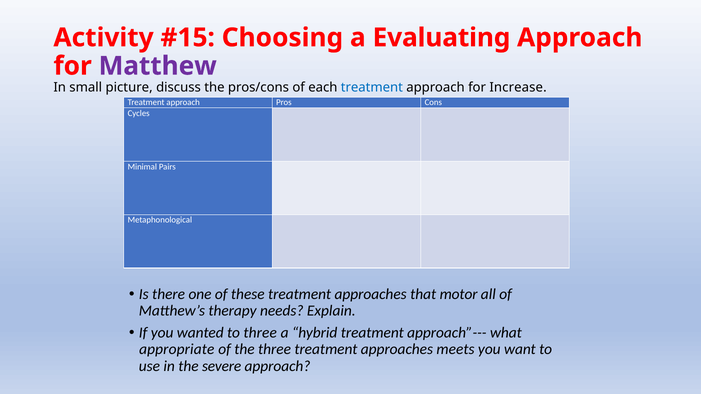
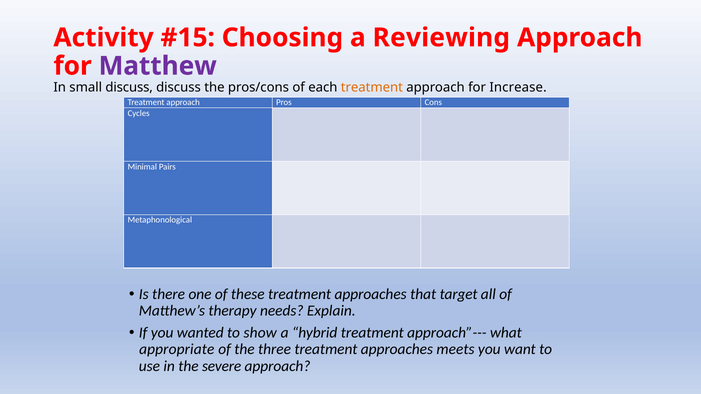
Evaluating: Evaluating -> Reviewing (441, 38)
small picture: picture -> discuss (129, 87)
treatment colour: blue -> orange (372, 87)
motor: motor -> target (459, 295)
to three: three -> show (260, 333)
